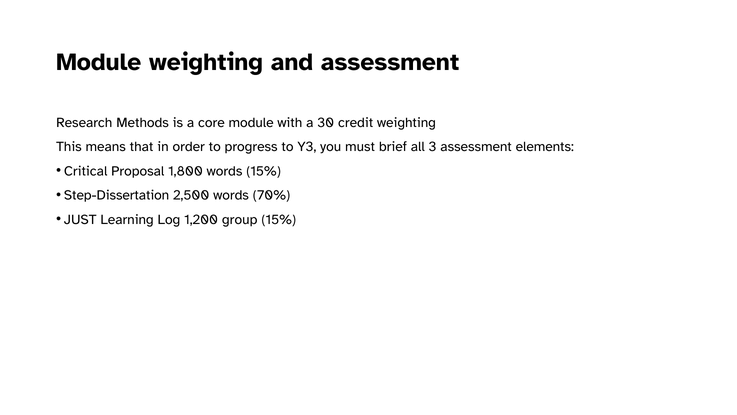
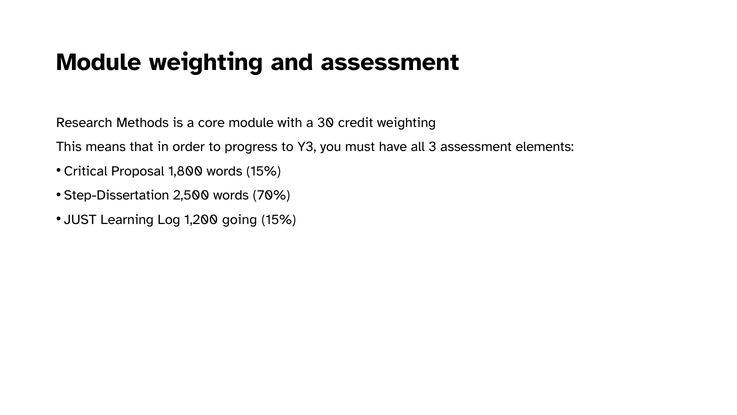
brief: brief -> have (393, 147)
group: group -> going (240, 219)
